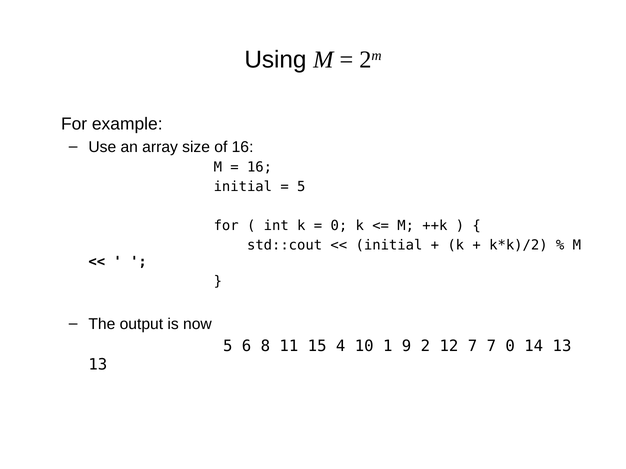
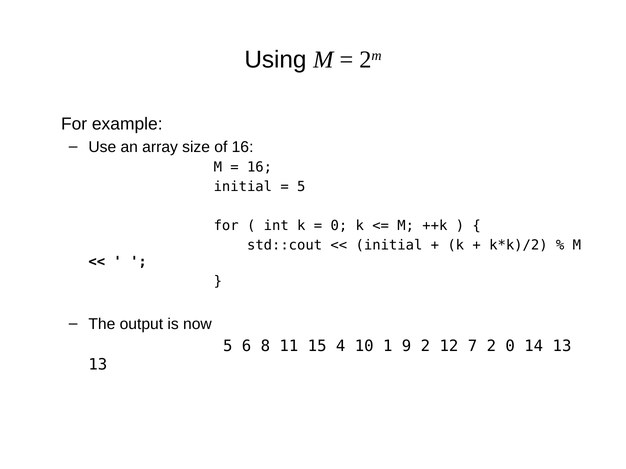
7 7: 7 -> 2 (491, 346)
